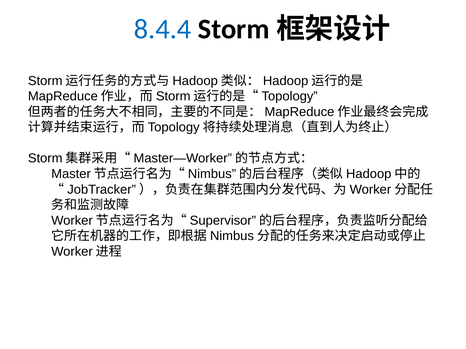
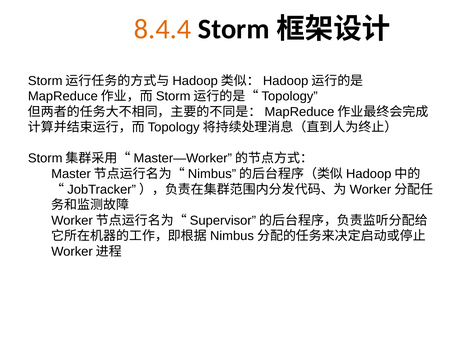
8.4.4 colour: blue -> orange (163, 29)
